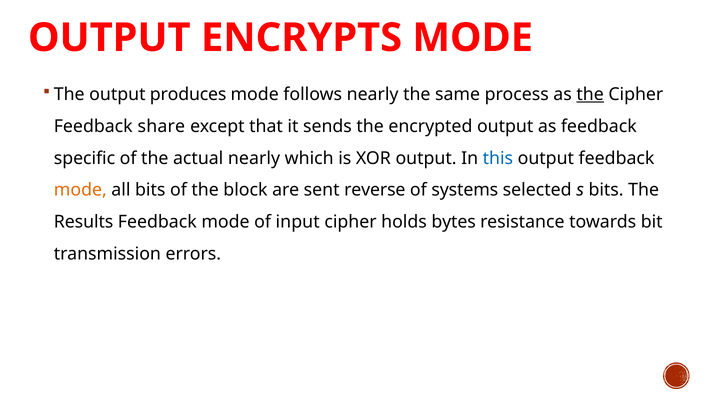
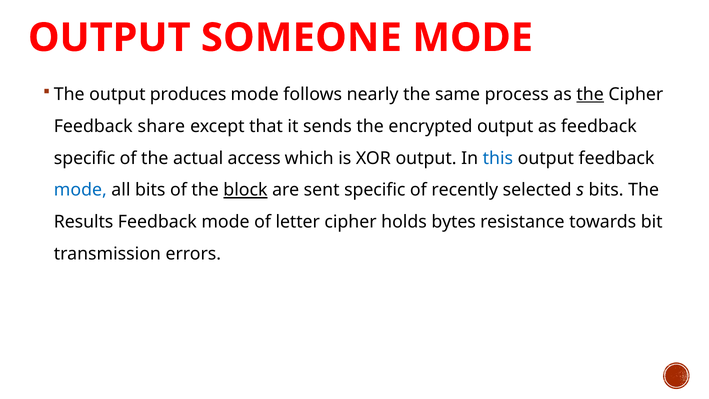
ENCRYPTS: ENCRYPTS -> SOMEONE (301, 38)
actual nearly: nearly -> access (254, 158)
mode colour: orange -> blue (80, 190)
block underline: none -> present (245, 190)
sent reverse: reverse -> specific (375, 190)
systems: systems -> recently (465, 190)
input: input -> letter (298, 222)
